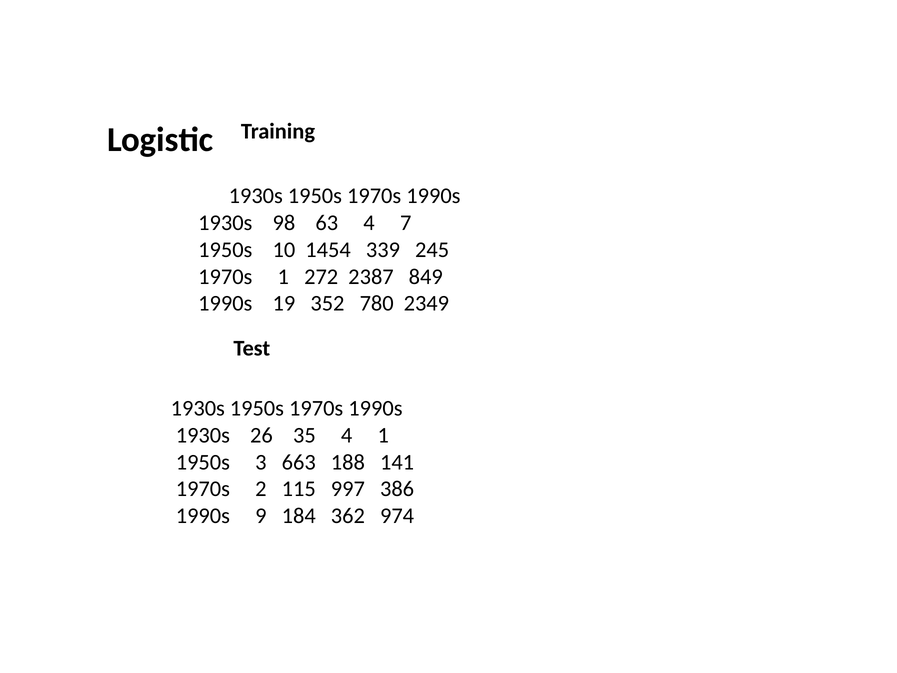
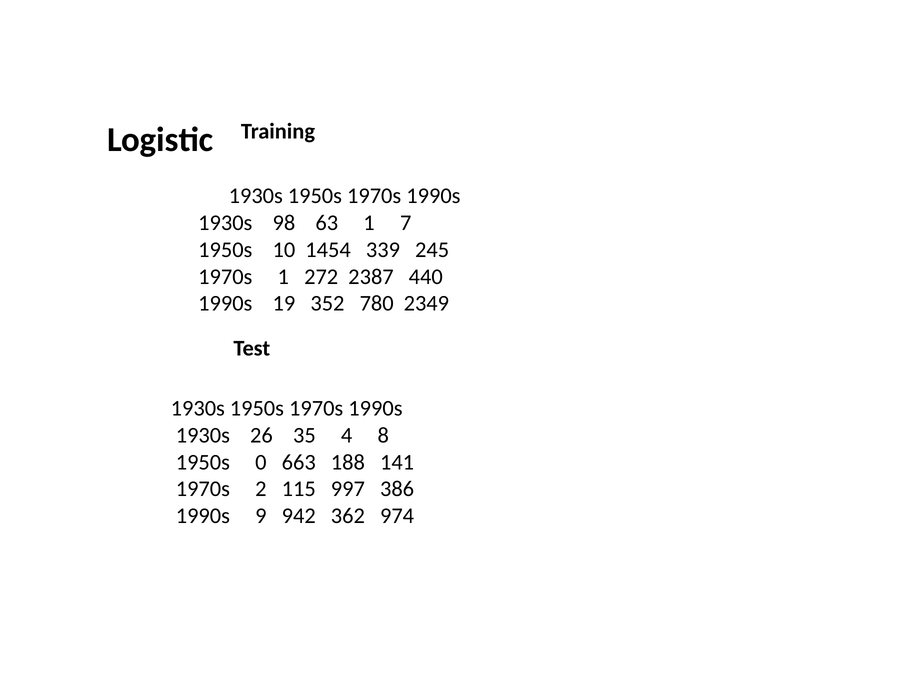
63 4: 4 -> 1 (369, 223)
849: 849 -> 440 (426, 277)
4 1: 1 -> 8 (383, 435)
3: 3 -> 0 (261, 462)
184: 184 -> 942 (299, 516)
